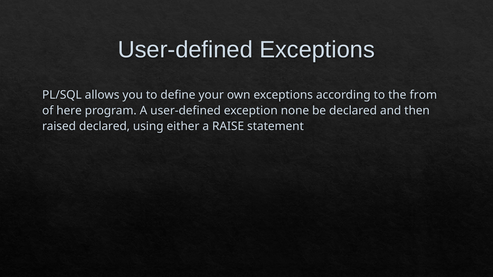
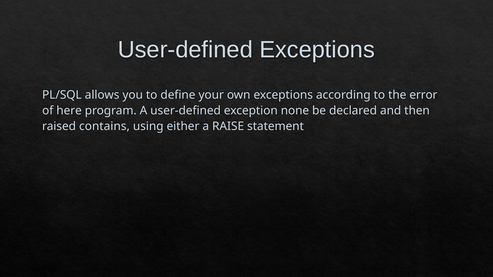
from: from -> error (423, 95)
raised declared: declared -> contains (104, 126)
